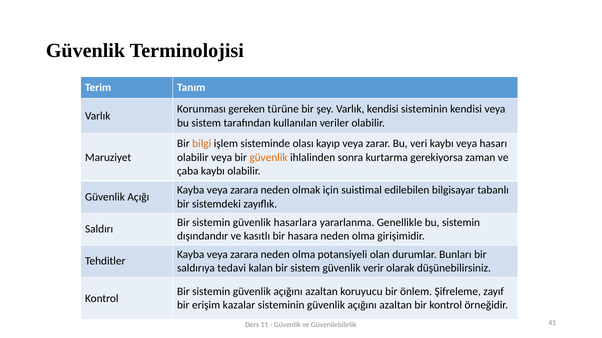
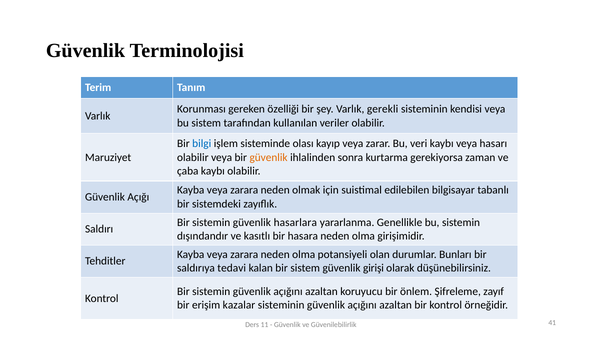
türüne: türüne -> özelliği (283, 109)
Varlık kendisi: kendisi -> gerekli (383, 109)
bilgi colour: orange -> blue (202, 144)
verir: verir -> girişi (373, 269)
